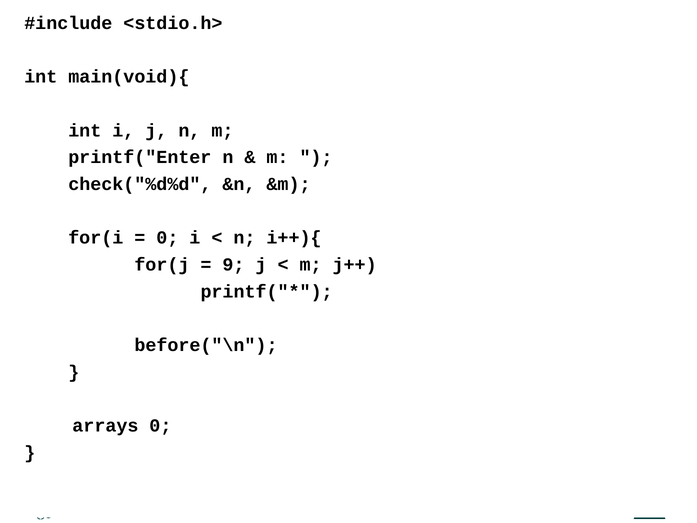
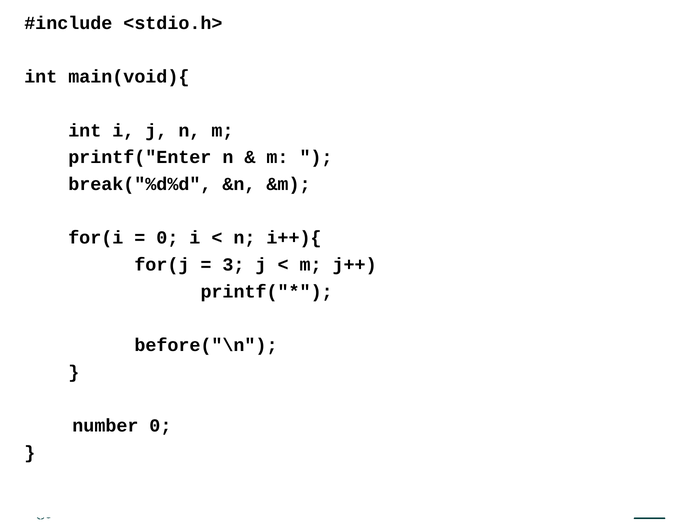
check("%d%d: check("%d%d -> break("%d%d (140, 184)
9: 9 -> 3 (233, 265)
arrays: arrays -> number (105, 426)
